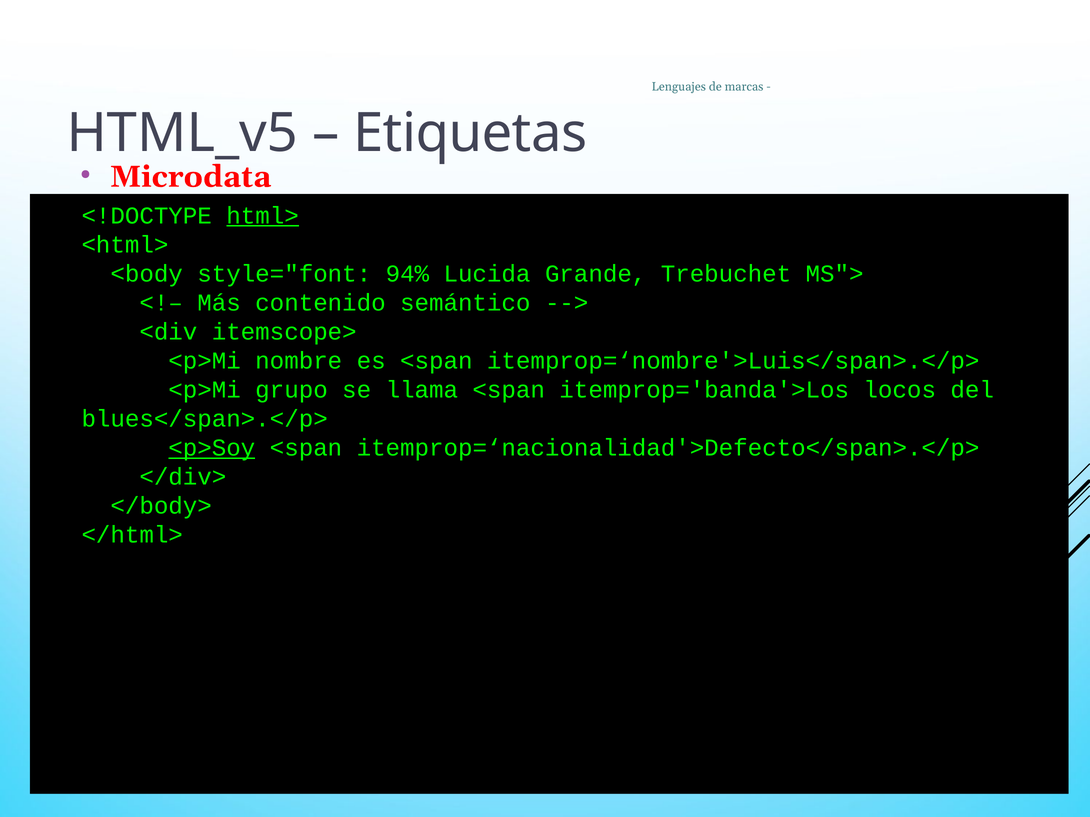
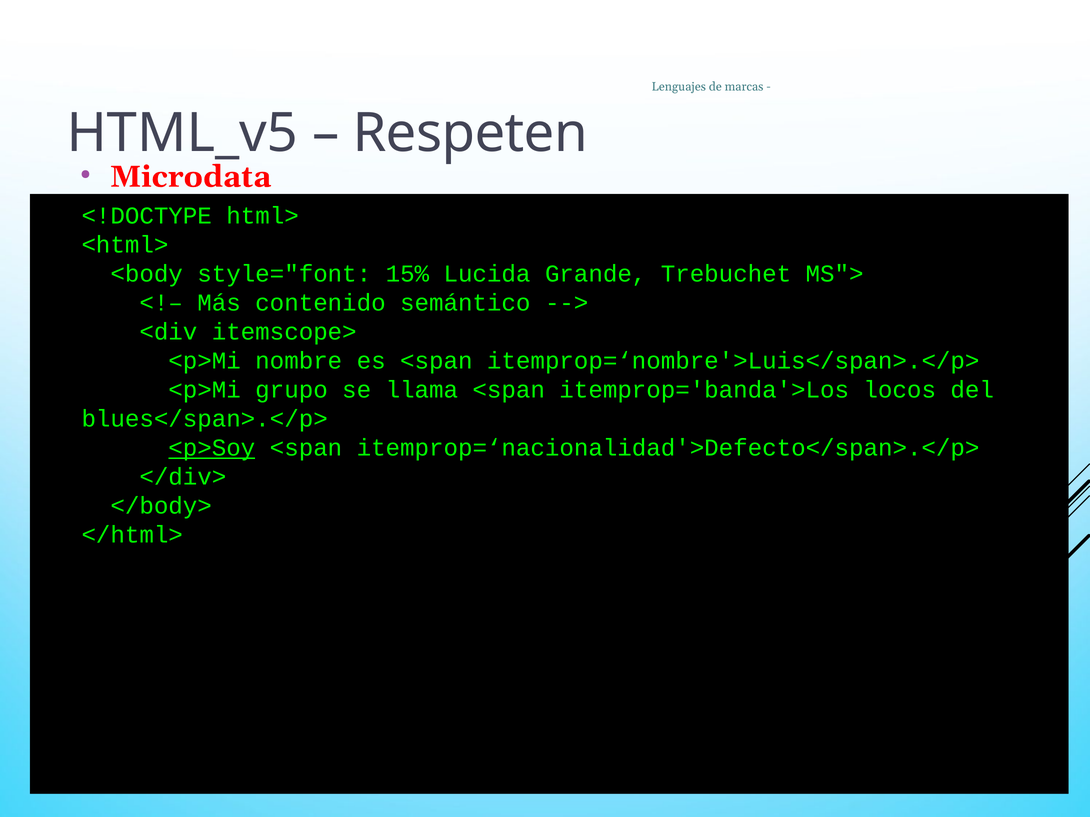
Etiquetas: Etiquetas -> Respeten (470, 133)
html> underline: present -> none (263, 216)
94%: 94% -> 15% (407, 274)
